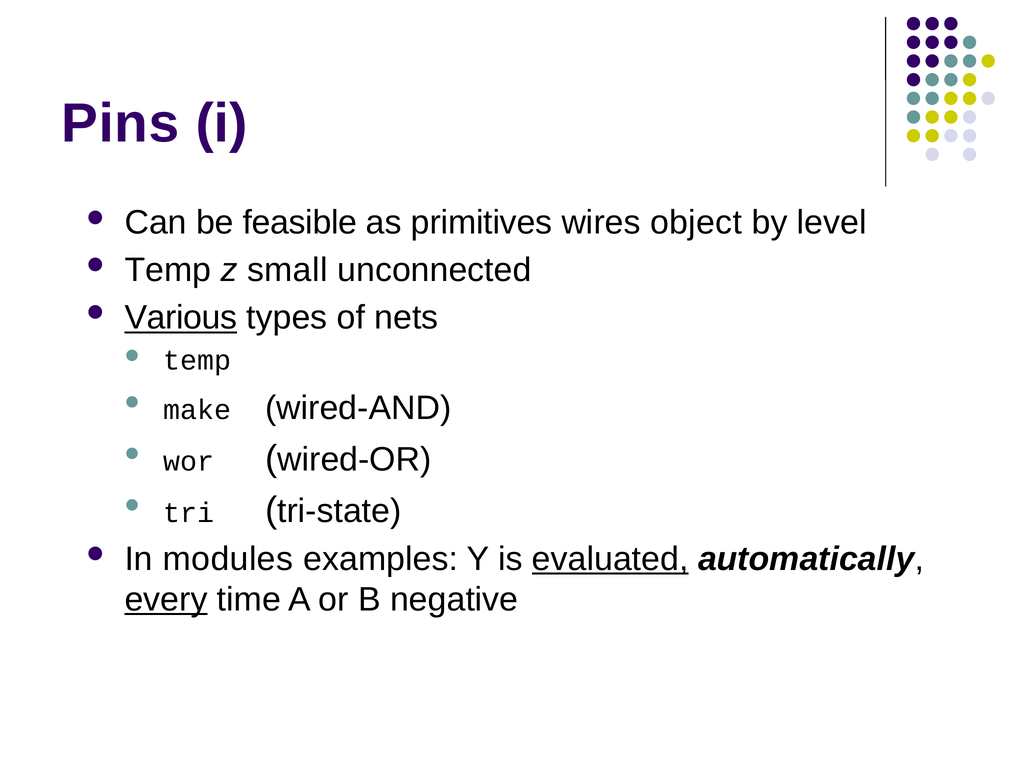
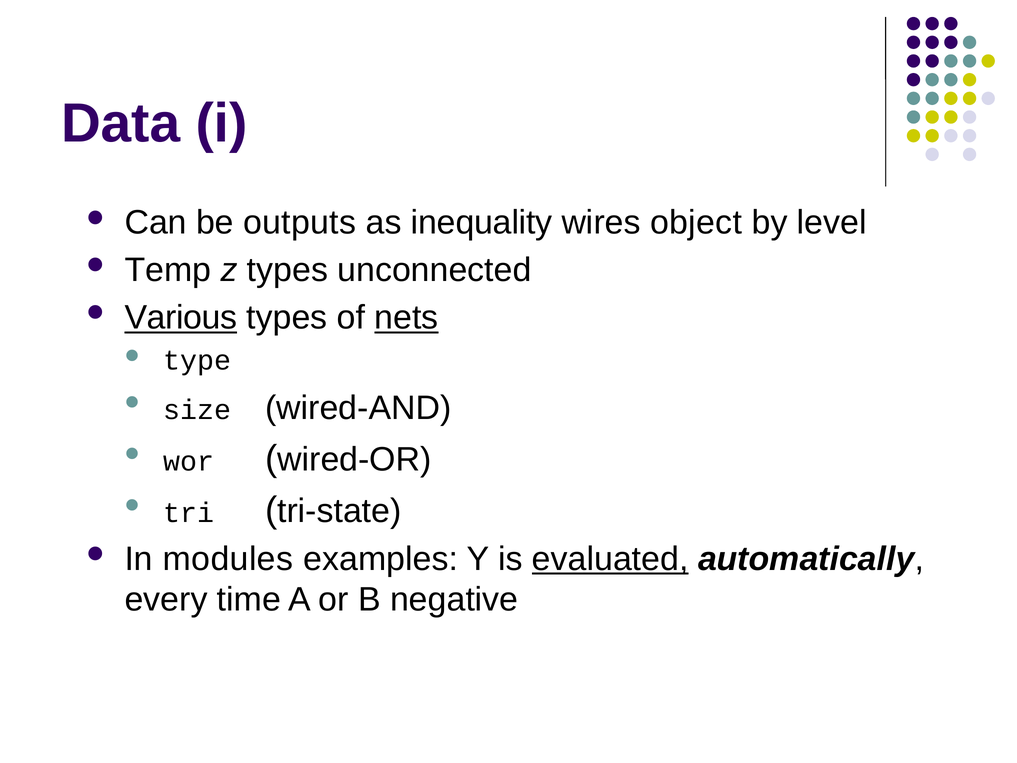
Pins: Pins -> Data (121, 123)
feasible: feasible -> outputs (300, 223)
primitives: primitives -> inequality (482, 223)
z small: small -> types (287, 270)
nets underline: none -> present (406, 318)
temp: temp -> type (197, 360)
make: make -> size (197, 410)
every underline: present -> none (166, 599)
